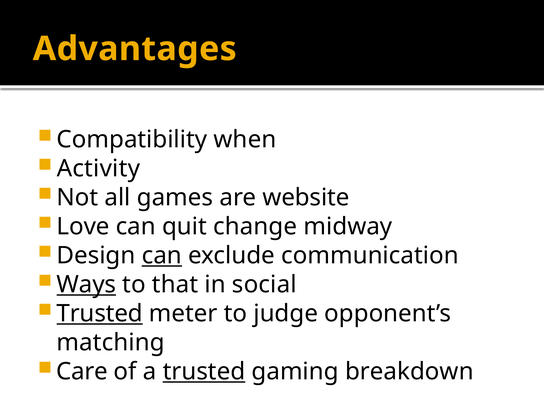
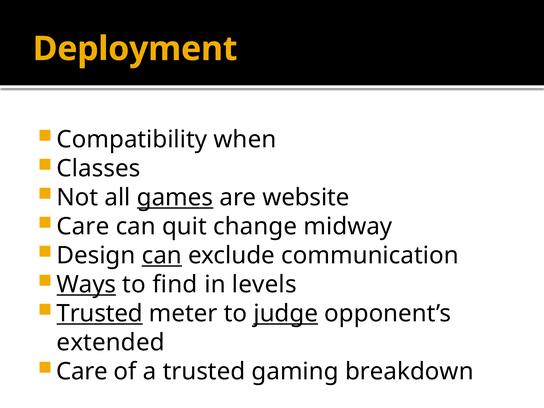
Advantages: Advantages -> Deployment (135, 49)
Activity: Activity -> Classes (98, 169)
games underline: none -> present (175, 198)
Love: Love -> Care (83, 227)
that: that -> find (175, 285)
social: social -> levels (264, 285)
judge underline: none -> present (286, 314)
matching: matching -> extended (111, 343)
trusted underline: present -> none (204, 372)
